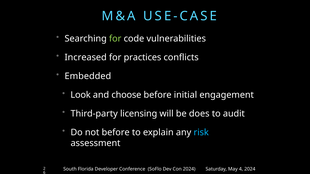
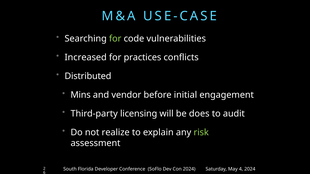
Embedded: Embedded -> Distributed (88, 76)
Look: Look -> Mins (81, 95)
choose: choose -> vendor (126, 95)
not before: before -> realize (116, 133)
risk colour: light blue -> light green (201, 133)
